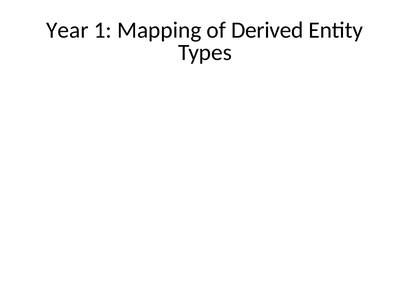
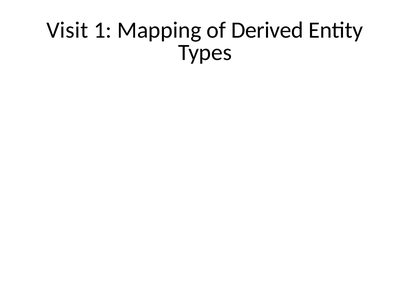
Year: Year -> Visit (67, 30)
